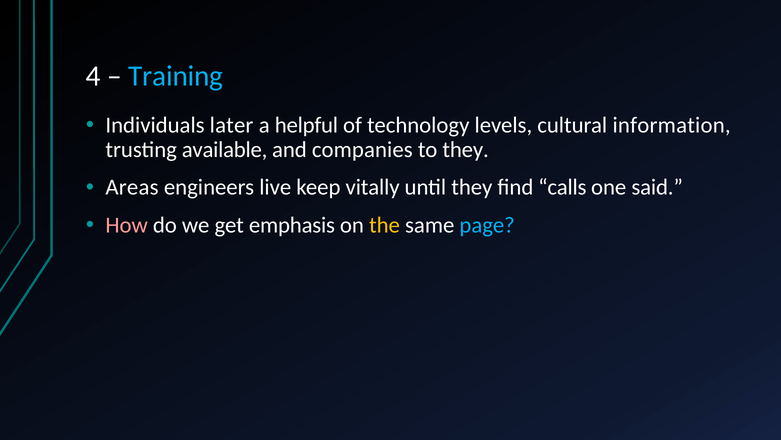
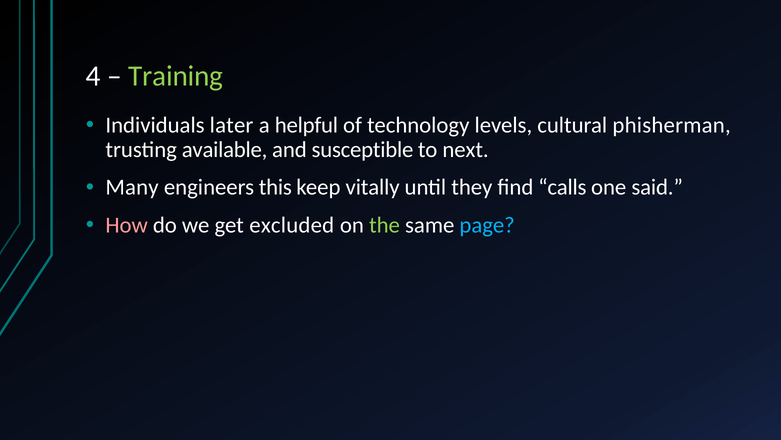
Training colour: light blue -> light green (176, 76)
information: information -> phisherman (672, 125)
companies: companies -> susceptible (362, 150)
to they: they -> next (466, 150)
Areas: Areas -> Many (132, 187)
live: live -> this (275, 187)
emphasis: emphasis -> excluded (292, 225)
the colour: yellow -> light green (384, 225)
